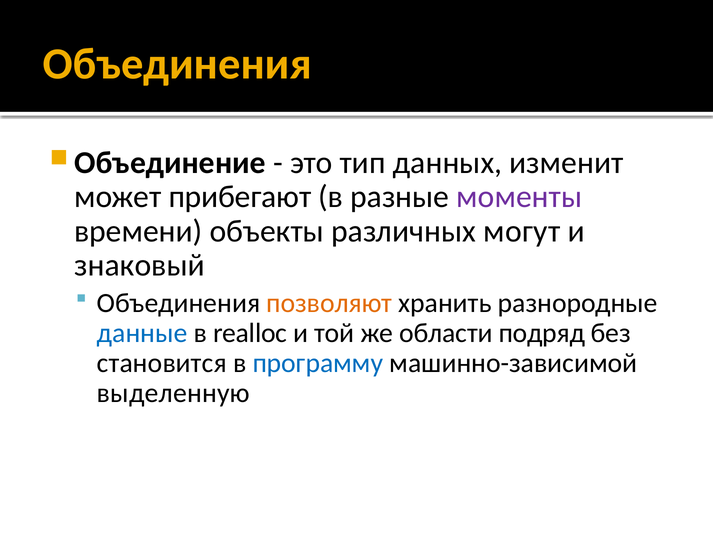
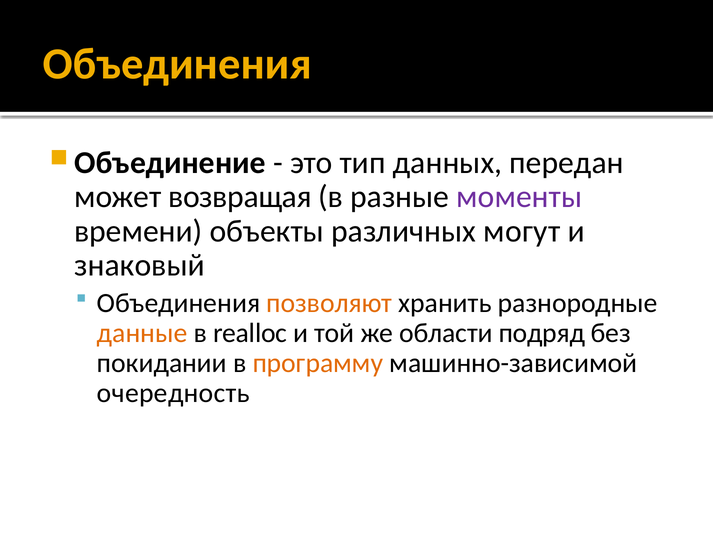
изменит: изменит -> передан (566, 162)
прибегают: прибегают -> возвращая (240, 197)
данные colour: blue -> orange (142, 333)
становится: становится -> покидании (162, 363)
программу colour: blue -> orange (318, 363)
выделенную: выделенную -> очередность (173, 393)
